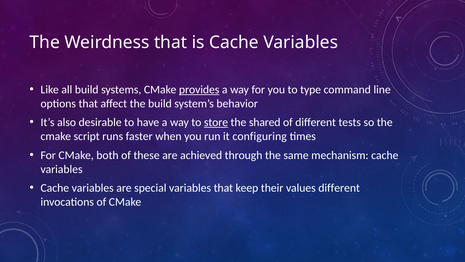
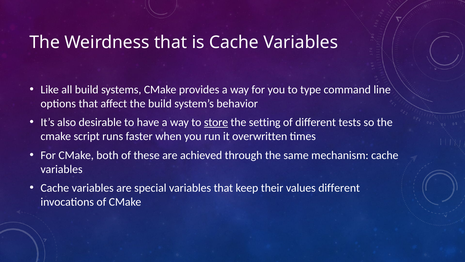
provides underline: present -> none (199, 89)
shared: shared -> setting (265, 122)
configuring: configuring -> overwritten (260, 136)
